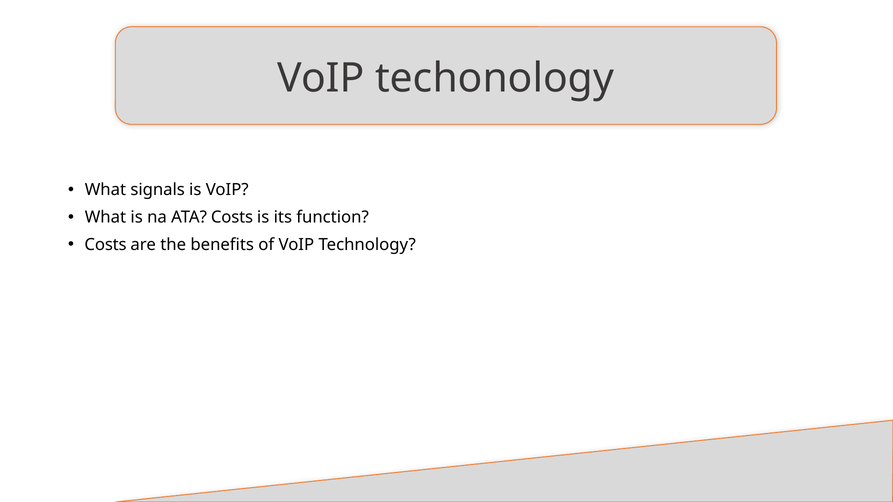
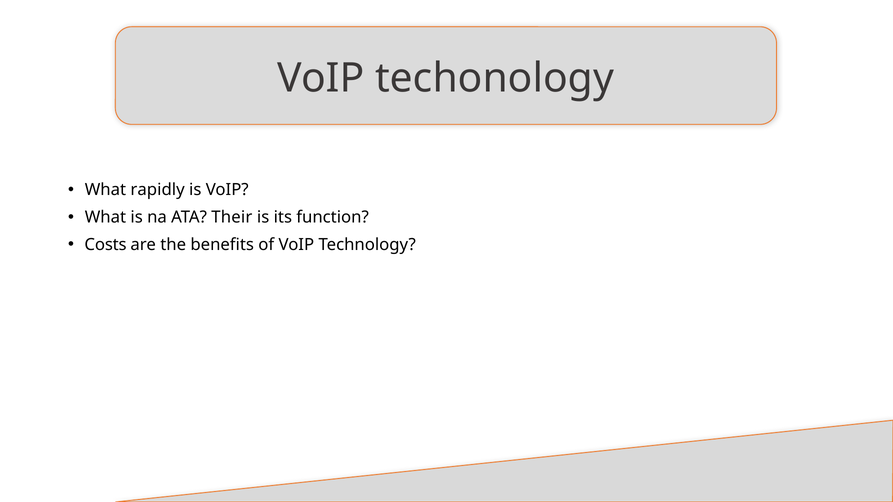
signals: signals -> rapidly (158, 190)
ATA Costs: Costs -> Their (232, 217)
